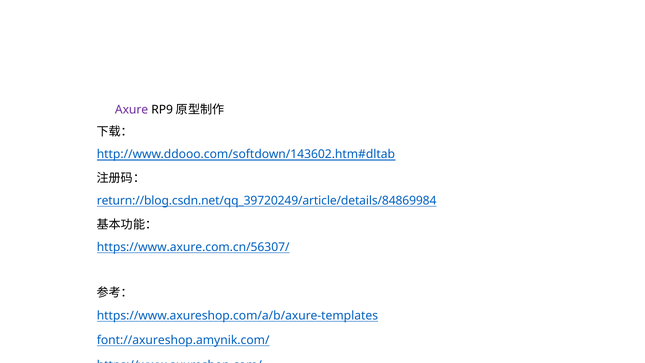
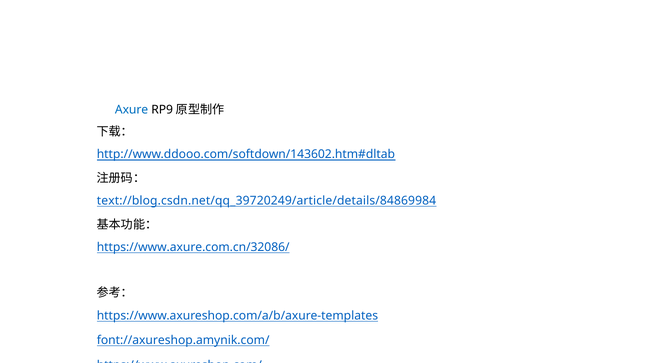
Axure colour: purple -> blue (132, 110)
return://blog.csdn.net/qq_39720249/article/details/84869984: return://blog.csdn.net/qq_39720249/article/details/84869984 -> text://blog.csdn.net/qq_39720249/article/details/84869984 (266, 201)
https://www.axure.com.cn/56307/: https://www.axure.com.cn/56307/ -> https://www.axure.com.cn/32086/ (193, 247)
